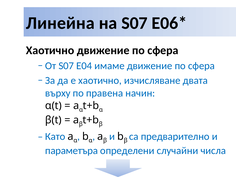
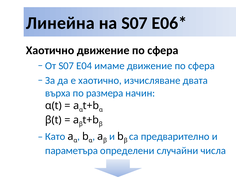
върху: върху -> върха (58, 93)
правена: правена -> размера (105, 93)
